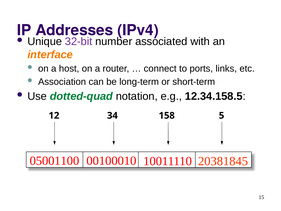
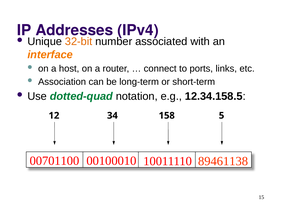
32-bit colour: purple -> orange (79, 42)
05001100: 05001100 -> 00701100 (54, 161)
20381845: 20381845 -> 89461138 (223, 161)
